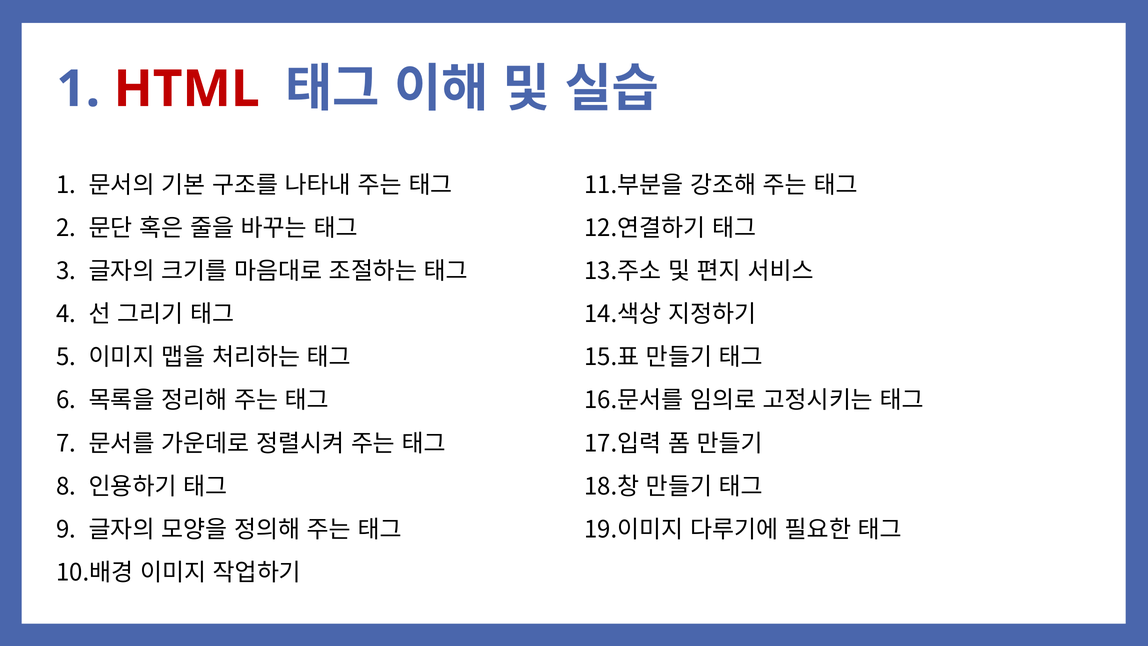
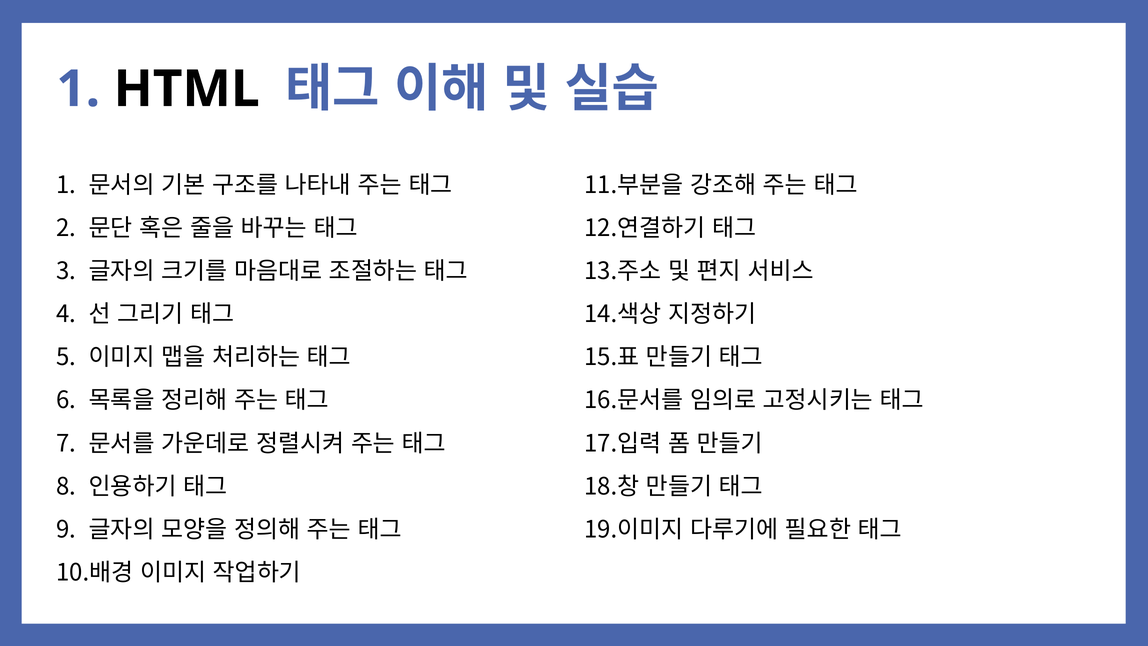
HTML colour: red -> black (187, 89)
